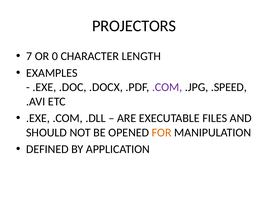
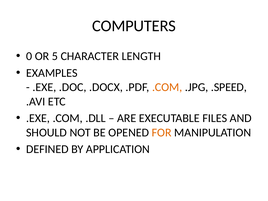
PROJECTORS: PROJECTORS -> COMPUTERS (134, 26)
7: 7 -> 0 (29, 56)
0: 0 -> 5 (55, 56)
.COM colour: purple -> orange (167, 87)
